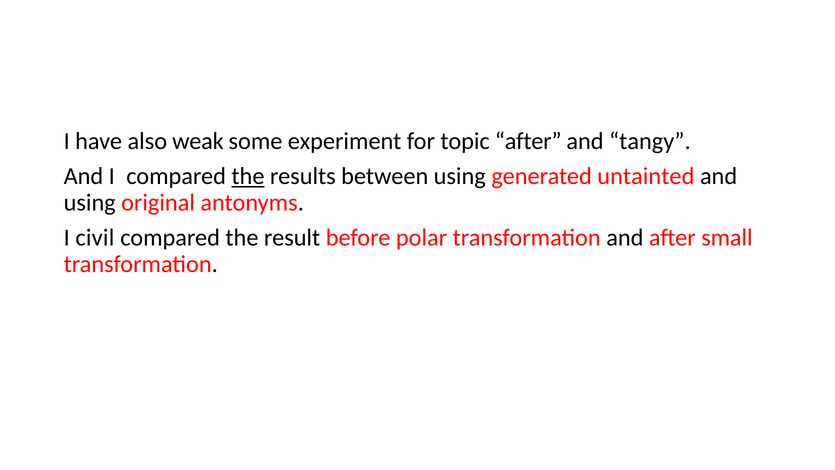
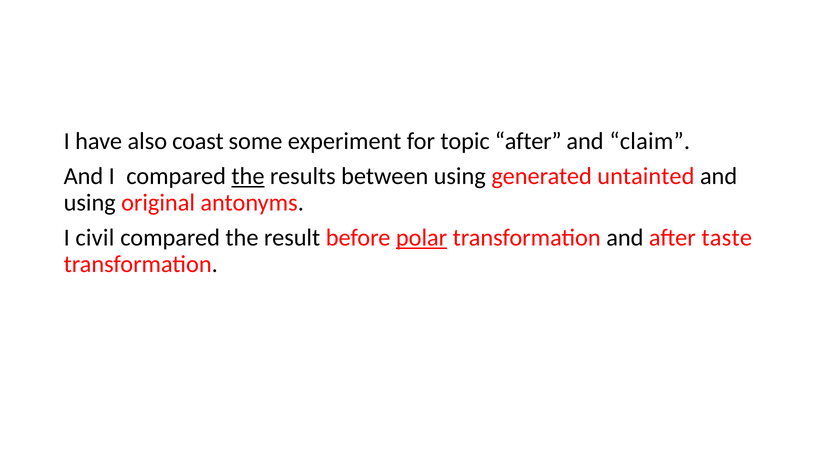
weak: weak -> coast (198, 141)
tangy: tangy -> claim (650, 141)
polar underline: none -> present (422, 238)
small: small -> taste (727, 238)
